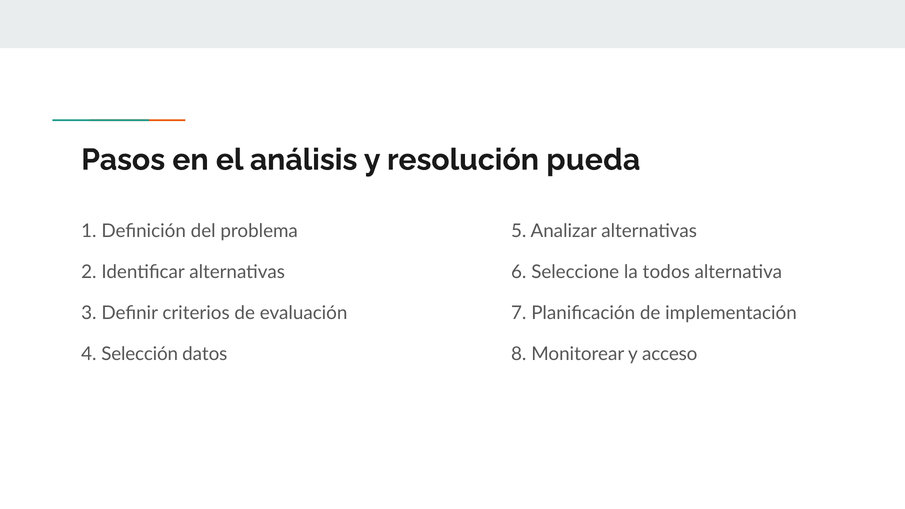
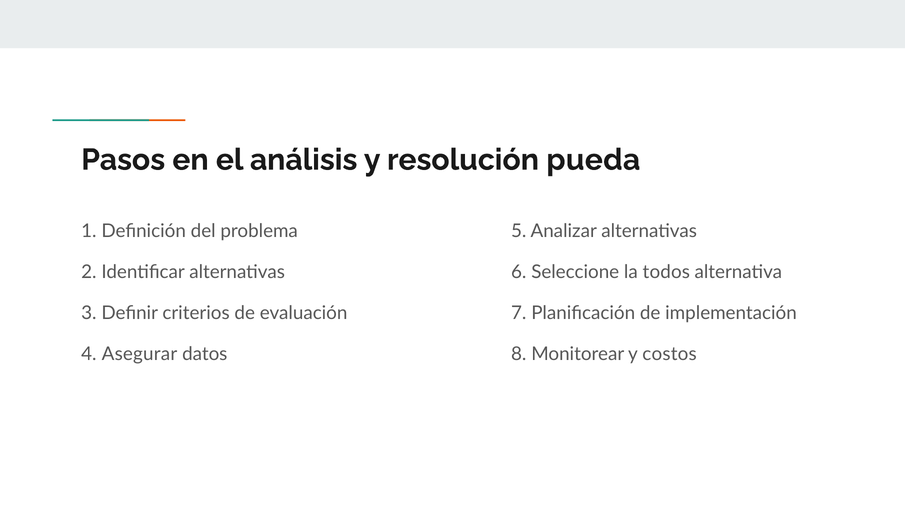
Selección: Selección -> Asegurar (139, 354)
acceso: acceso -> costos (670, 354)
